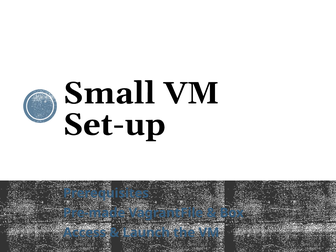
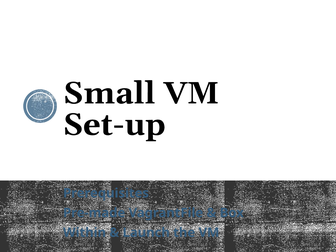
Access: Access -> Within (85, 233)
